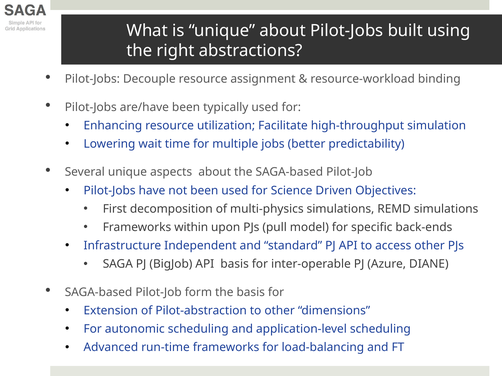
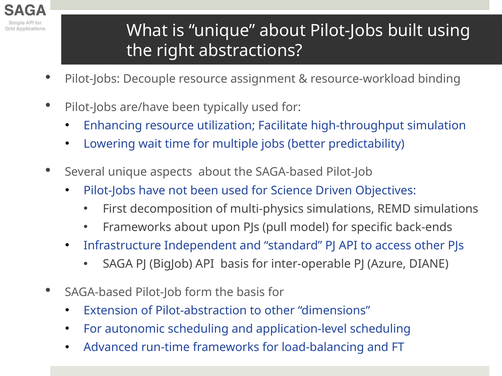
Frameworks within: within -> about (191, 228)
